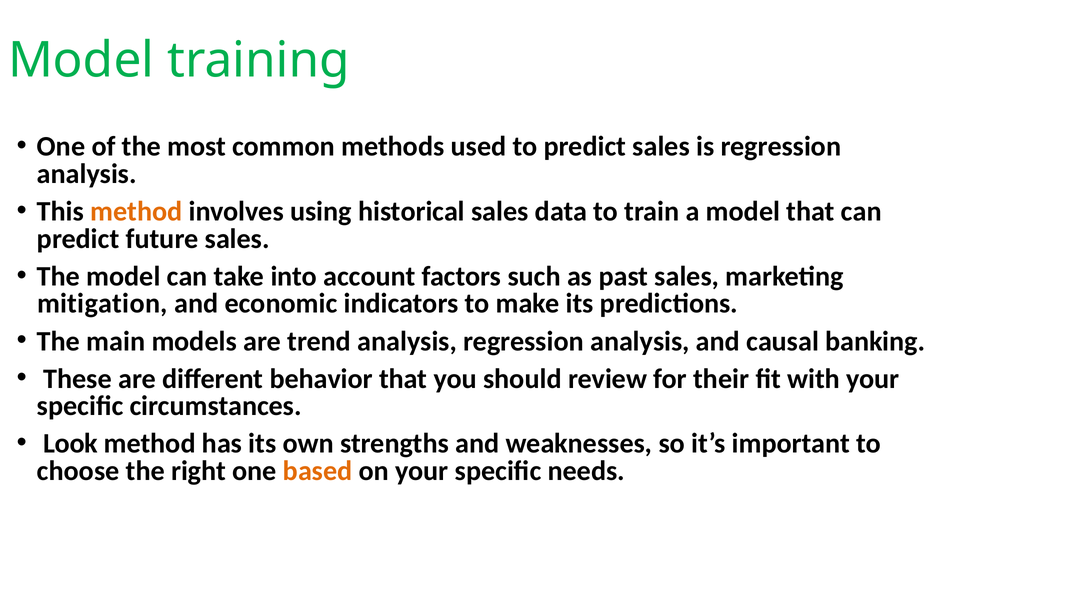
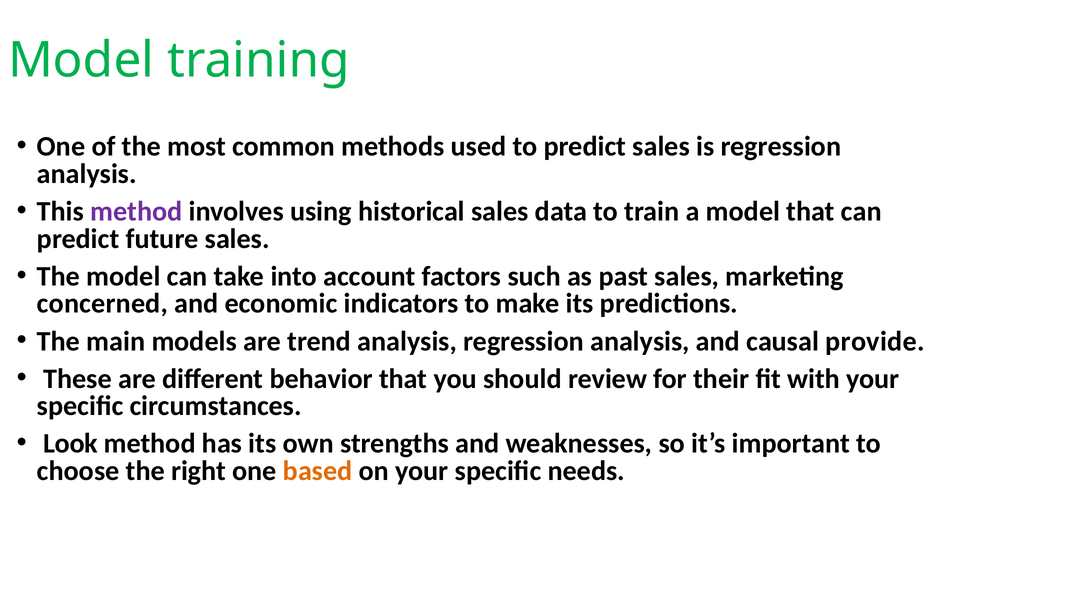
method colour: orange -> purple (136, 211)
mitigation: mitigation -> concerned (102, 303)
banking: banking -> provide (875, 341)
